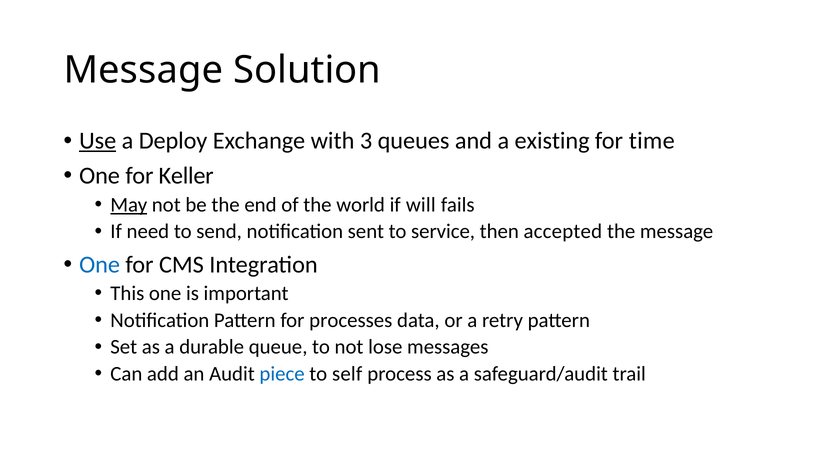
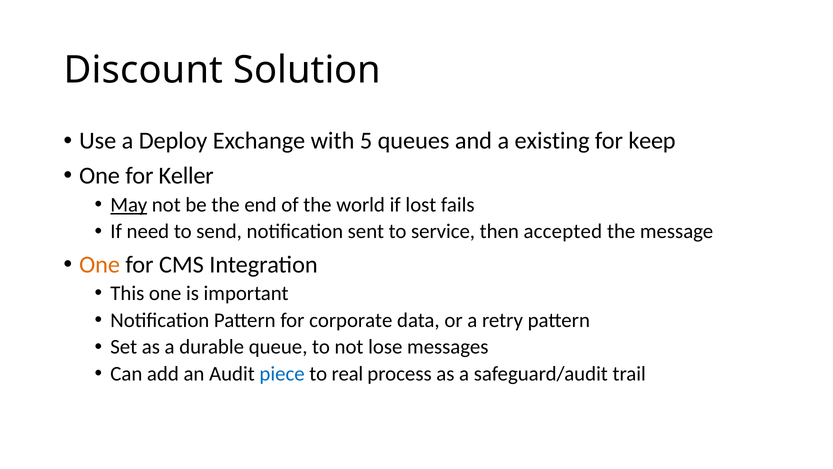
Message: Message -> Discount (143, 70)
Use underline: present -> none (98, 141)
3: 3 -> 5 (366, 141)
time: time -> keep (652, 141)
will: will -> lost (421, 204)
One colour: blue -> orange (100, 264)
processes: processes -> corporate (351, 320)
self: self -> real (347, 373)
